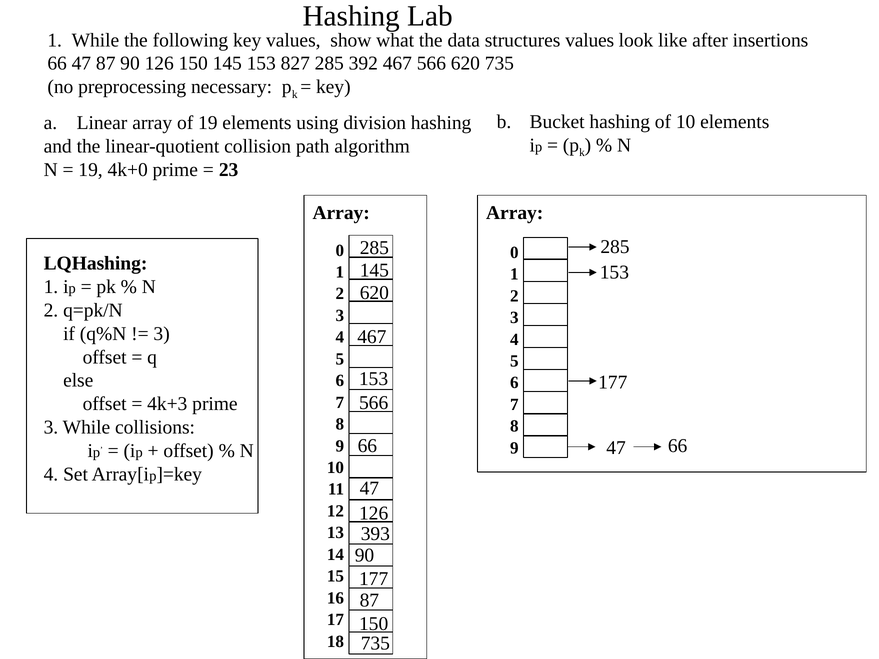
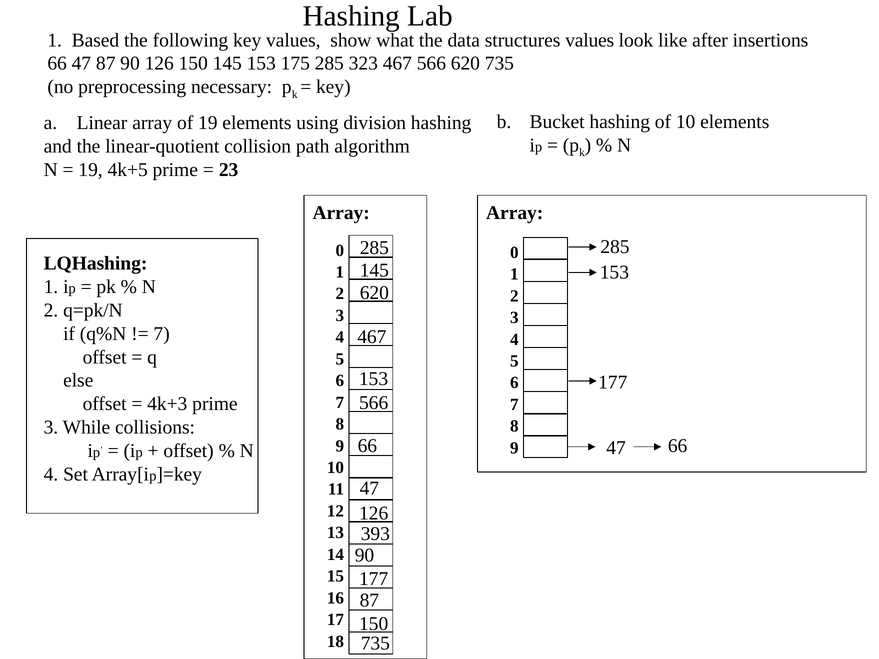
1 While: While -> Based (95, 40)
827: 827 -> 175 (295, 64)
392: 392 -> 323 (363, 64)
4k+0: 4k+0 -> 4k+5 (128, 170)
3: 3 -> 7 (162, 334)
